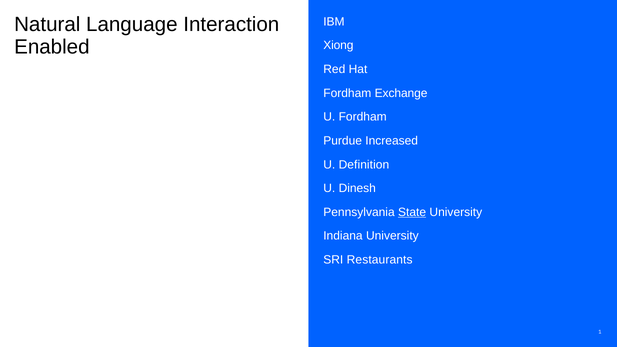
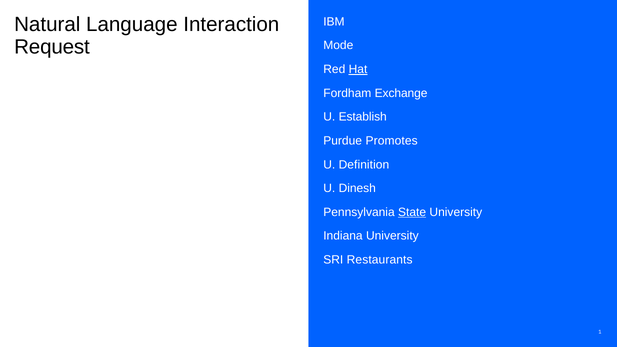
Enabled: Enabled -> Request (52, 47)
Xiong: Xiong -> Mode (338, 45)
Hat underline: none -> present (358, 69)
U Fordham: Fordham -> Establish (363, 117)
Increased: Increased -> Promotes (392, 141)
